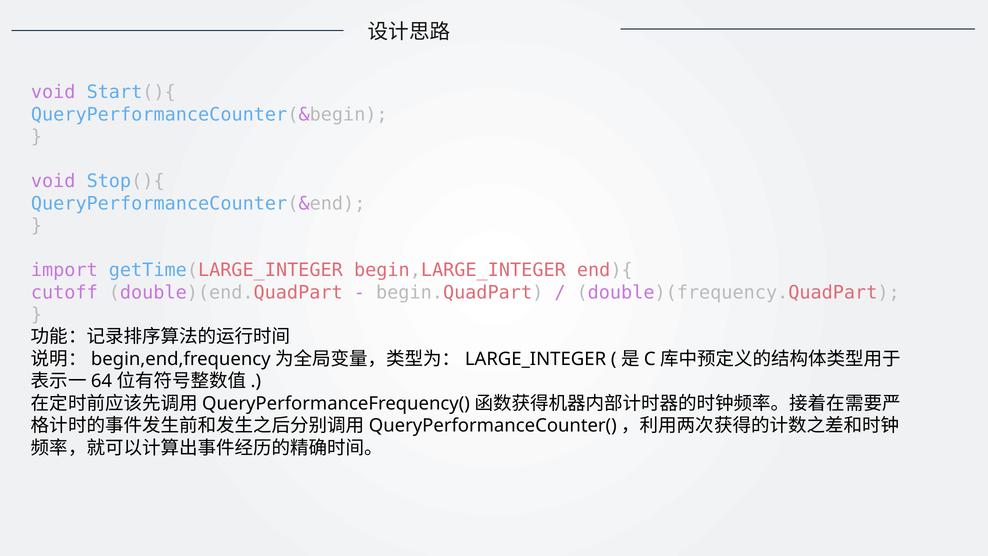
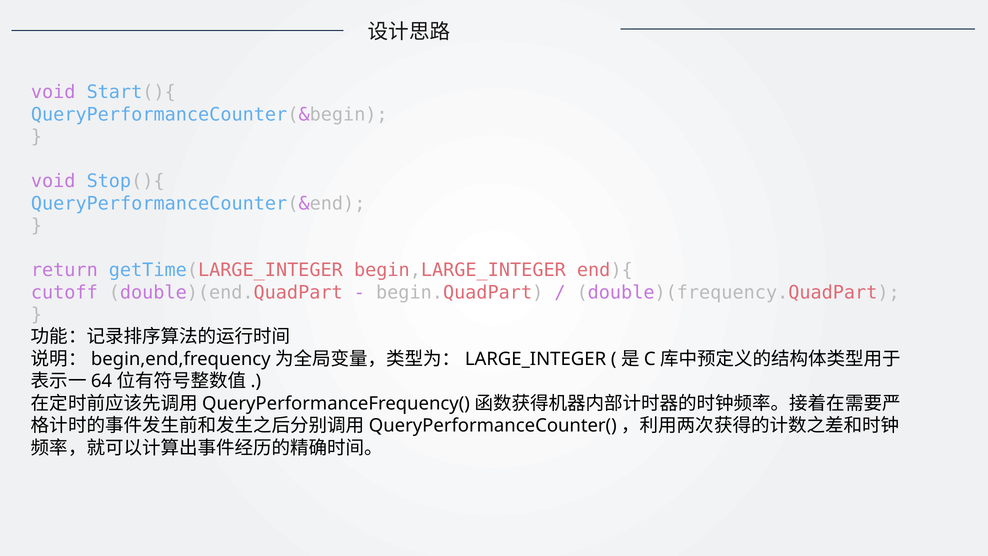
import: import -> return (64, 270)
